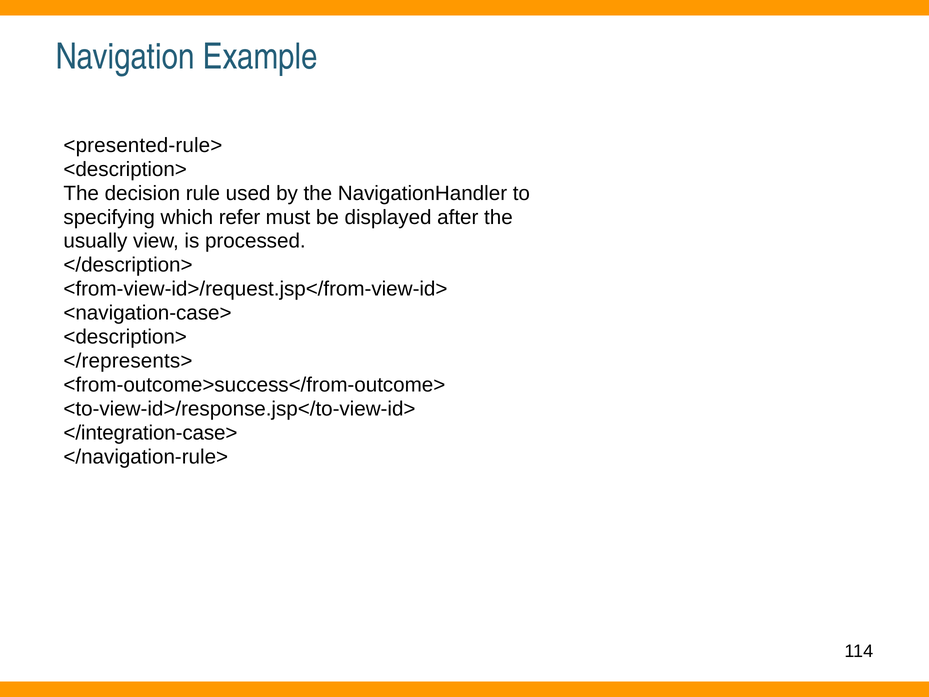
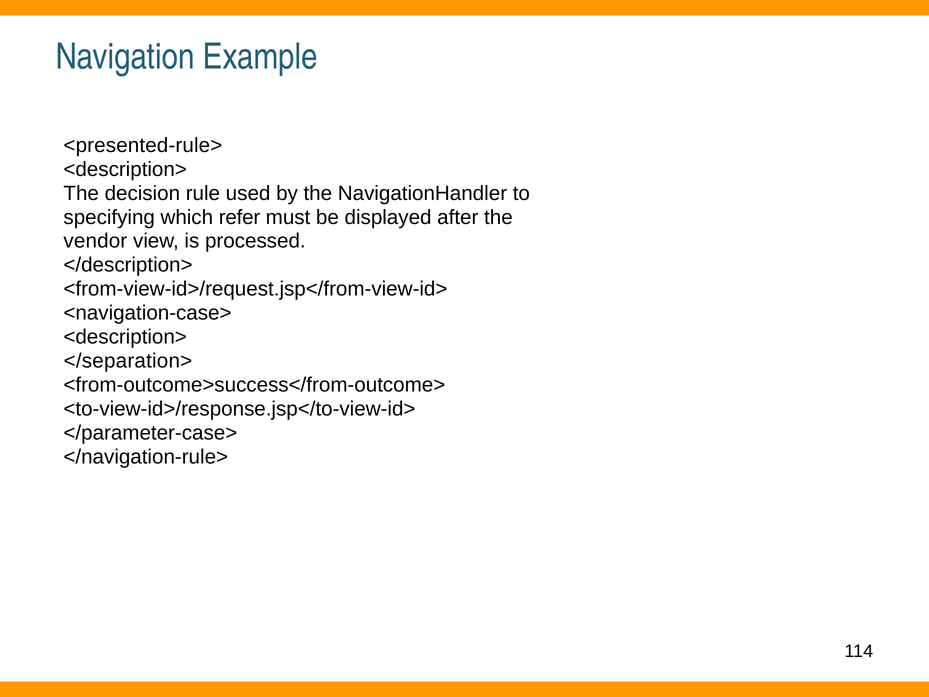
usually: usually -> vendor (95, 241)
</represents>: </represents> -> </separation> (128, 361)
</integration-case>: </integration-case> -> </parameter-case> (150, 433)
